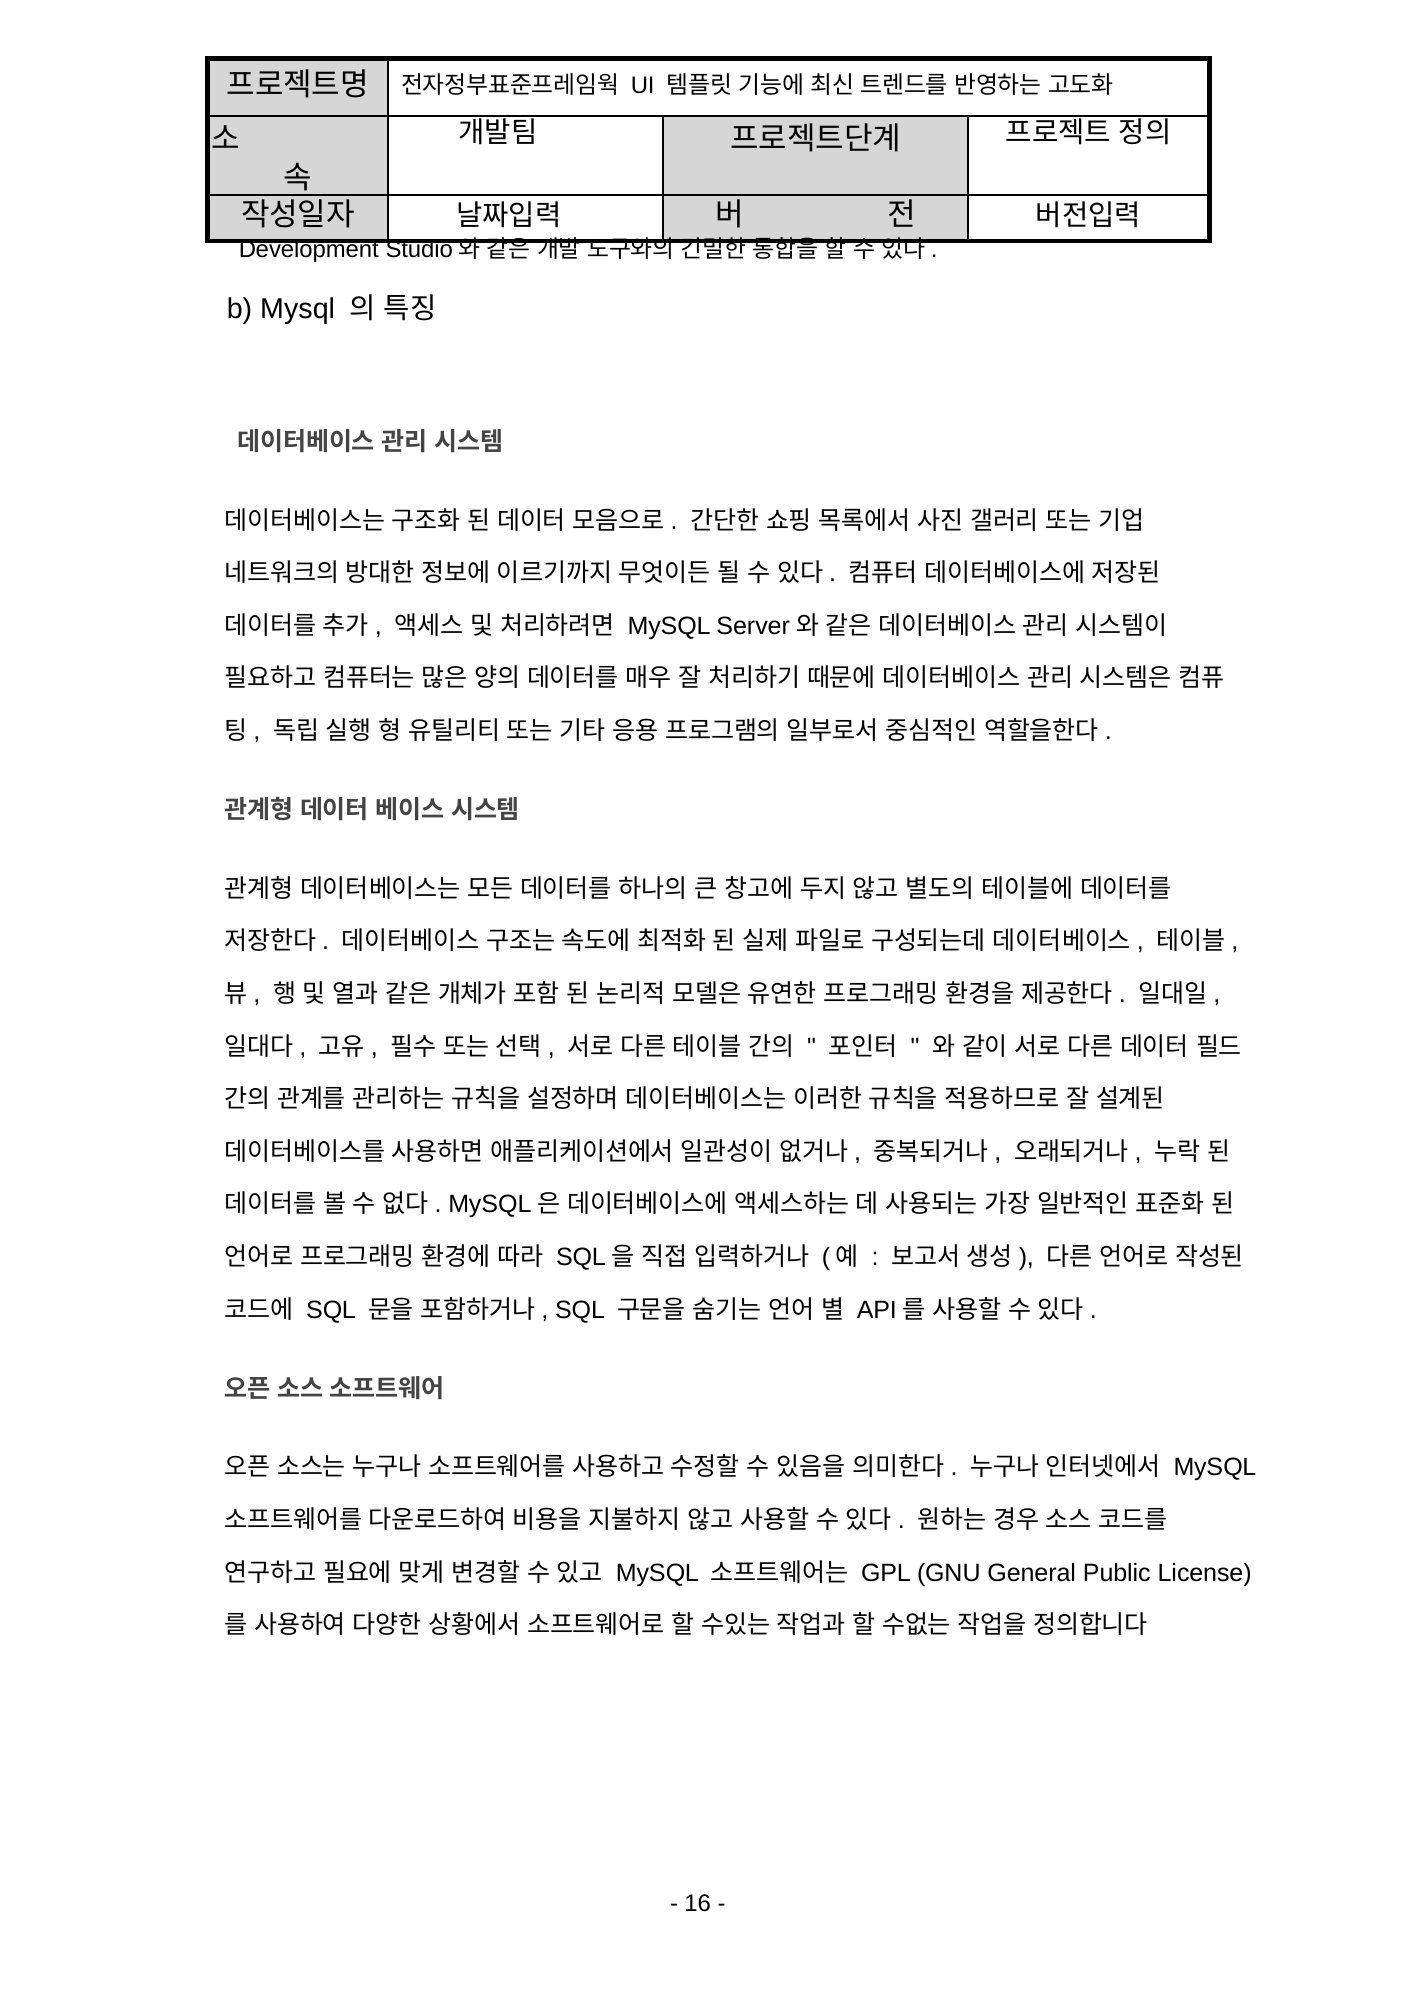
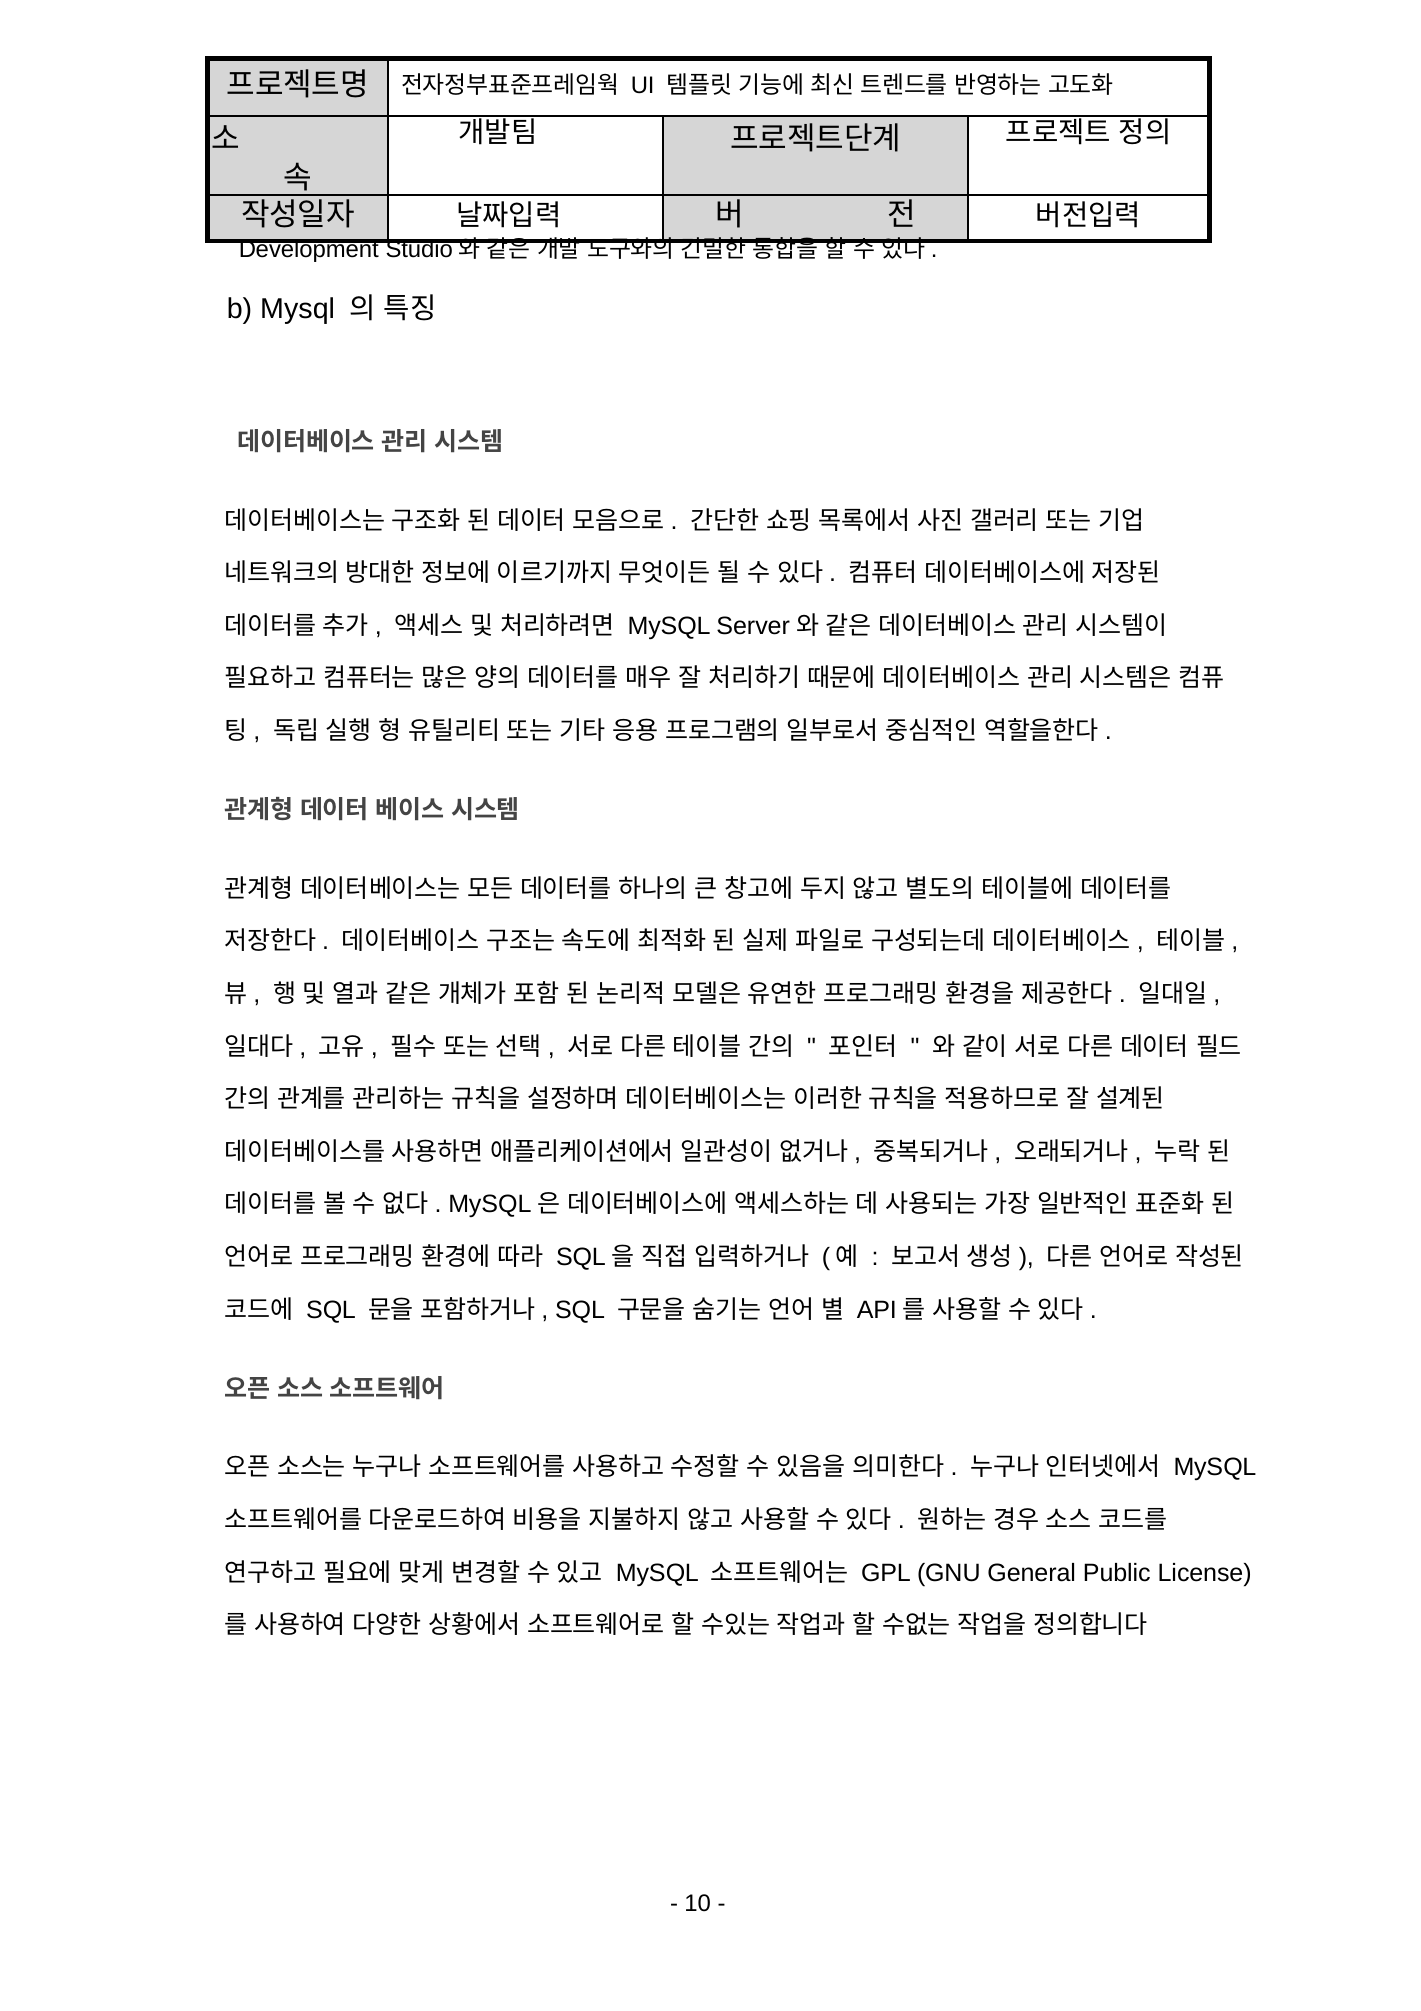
16: 16 -> 10 (698, 1903)
